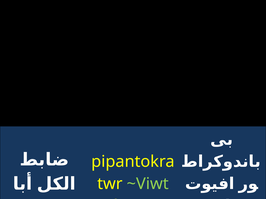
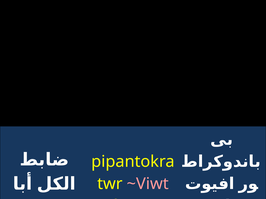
~Viwt colour: light green -> pink (148, 184)
